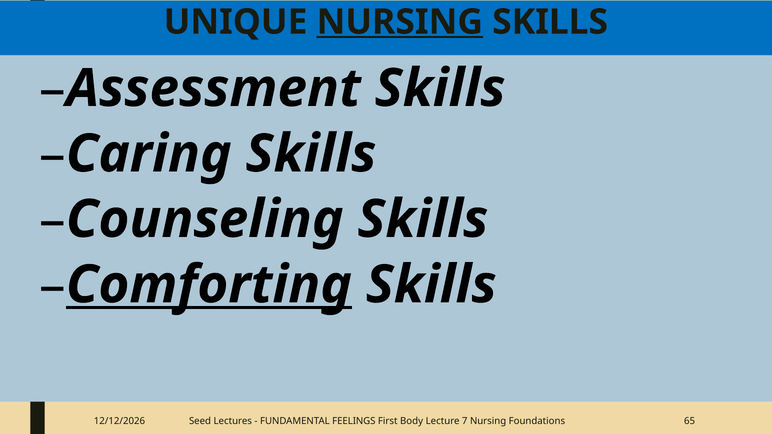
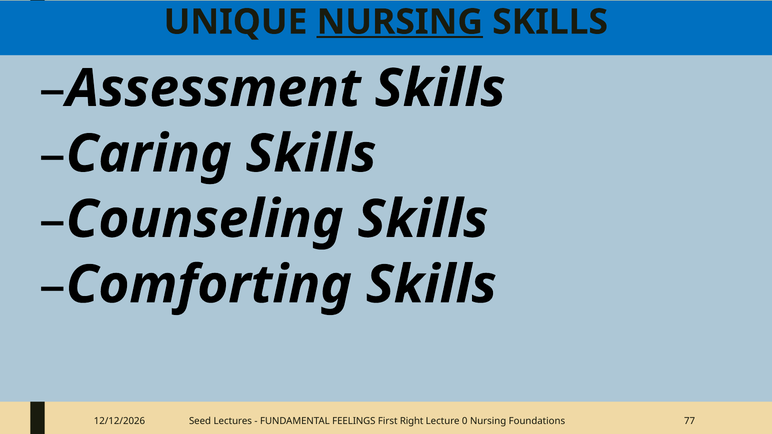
Comforting underline: present -> none (209, 285)
Body: Body -> Right (412, 421)
7: 7 -> 0 (465, 421)
65: 65 -> 77 (690, 421)
